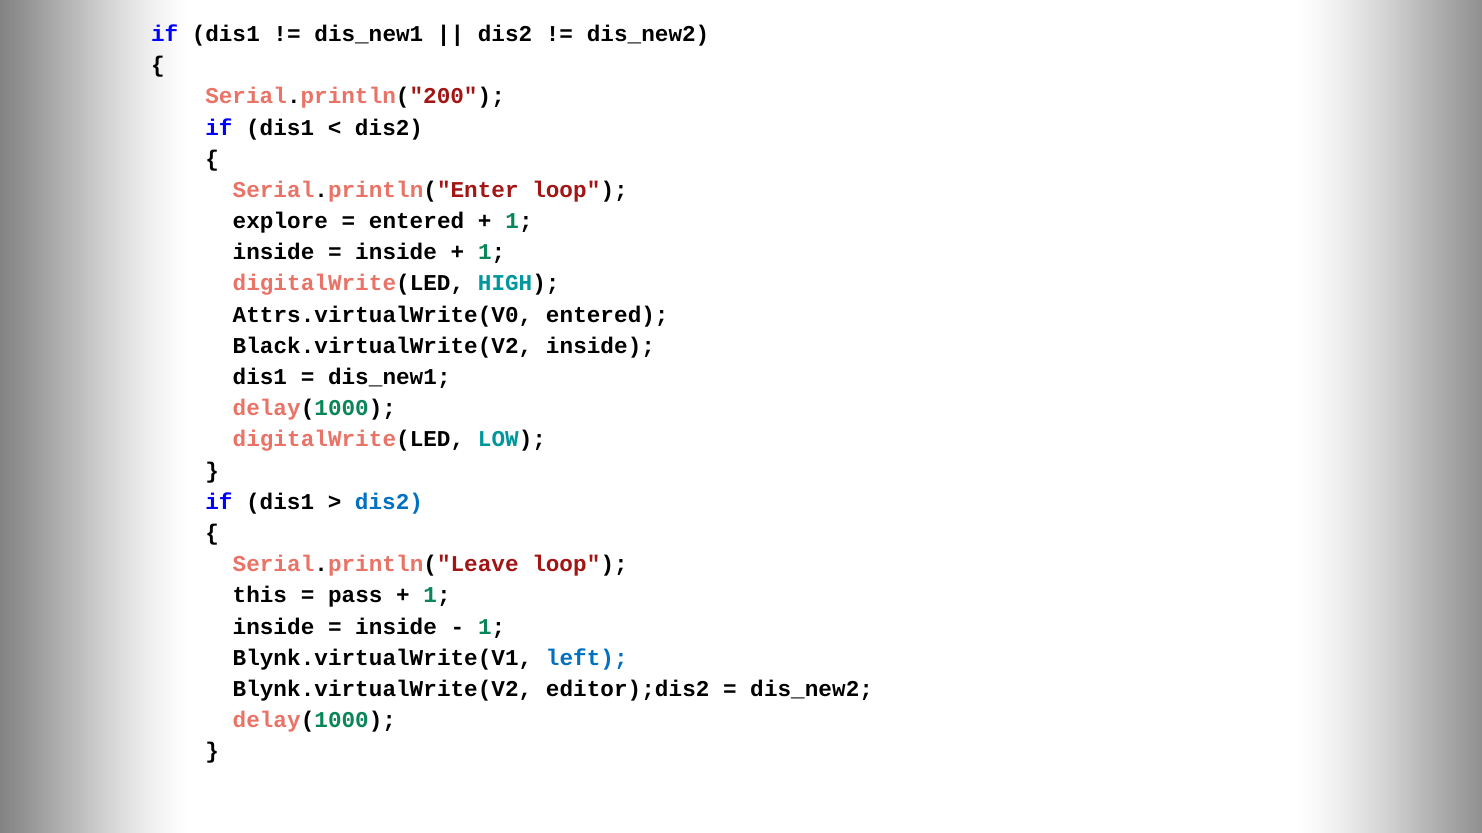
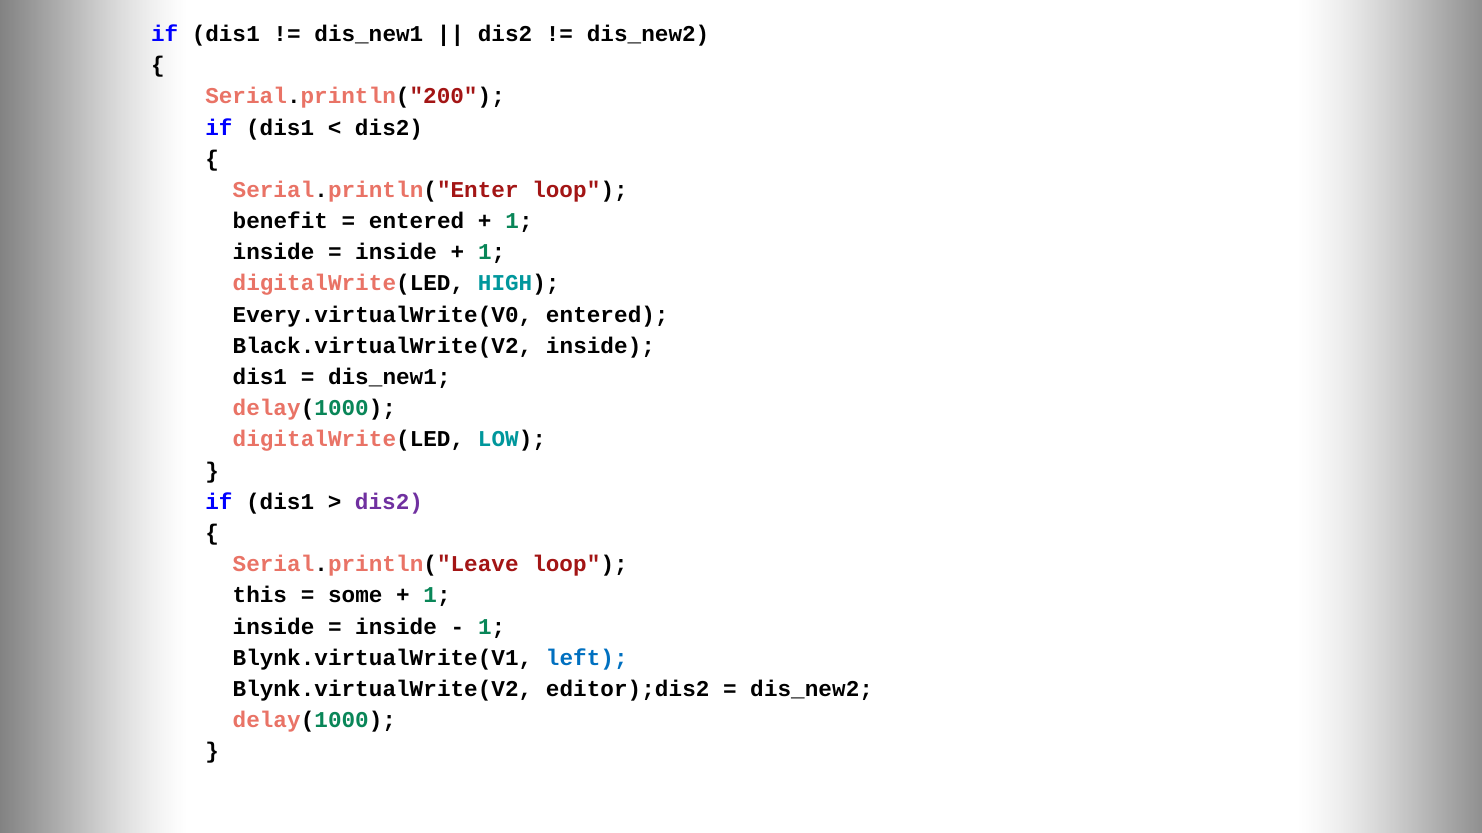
explore: explore -> benefit (280, 221)
Attrs.virtualWrite(V0: Attrs.virtualWrite(V0 -> Every.virtualWrite(V0 (383, 315)
dis2 colour: blue -> purple (389, 502)
pass: pass -> some (355, 596)
